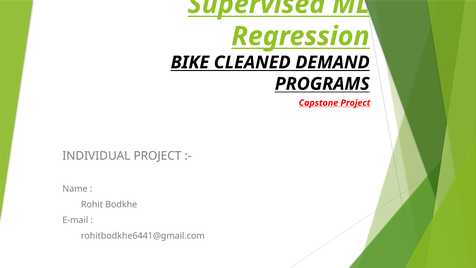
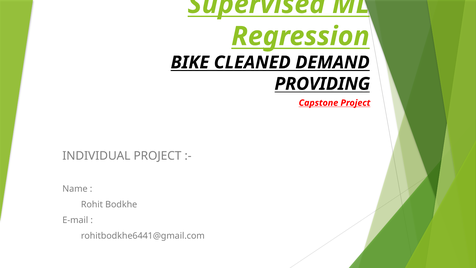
PROGRAMS: PROGRAMS -> PROVIDING (322, 84)
